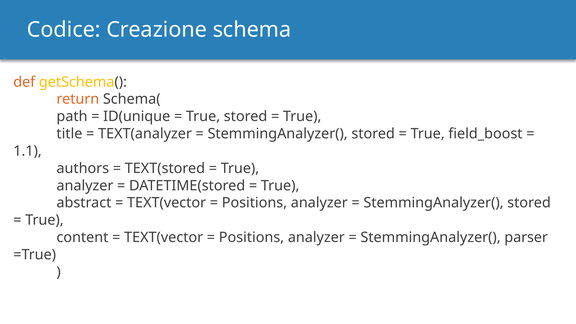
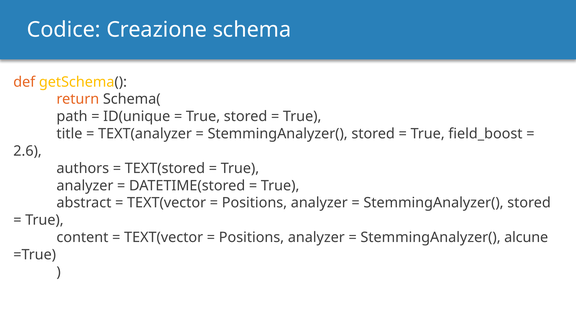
1.1: 1.1 -> 2.6 (28, 151)
parser: parser -> alcune (526, 237)
